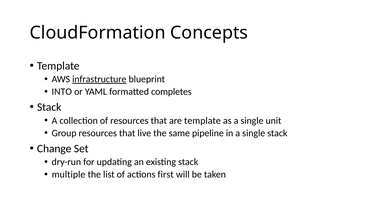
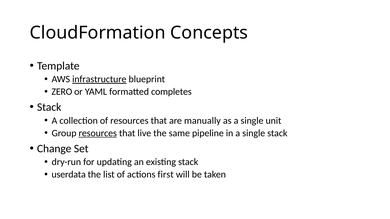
INTO: INTO -> ZERO (62, 92)
are template: template -> manually (202, 121)
resources underline: none -> present (98, 133)
multiple: multiple -> userdata (69, 175)
